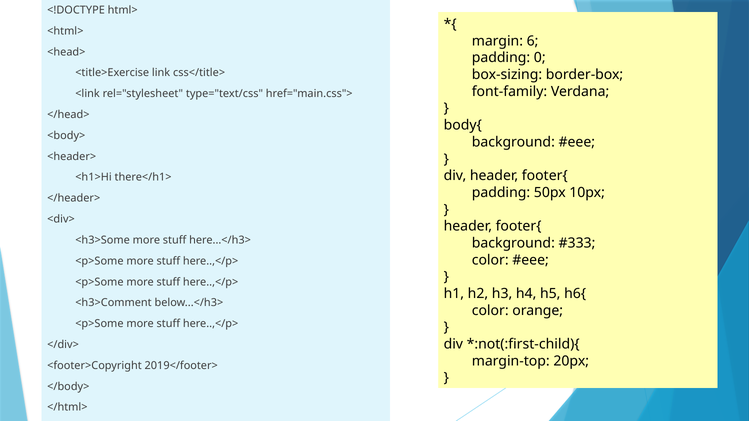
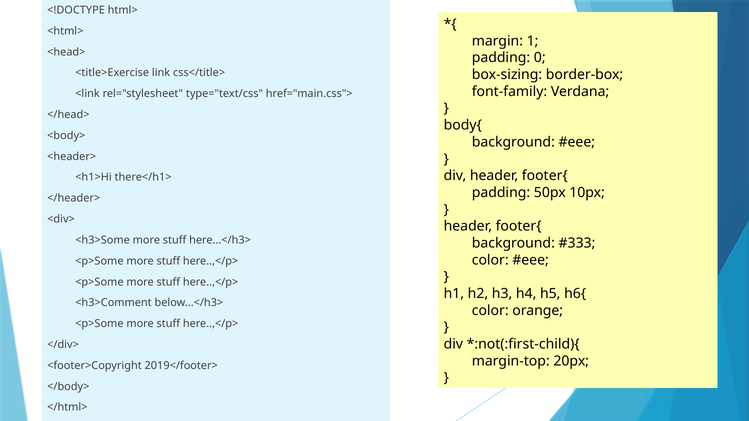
6: 6 -> 1 (533, 41)
